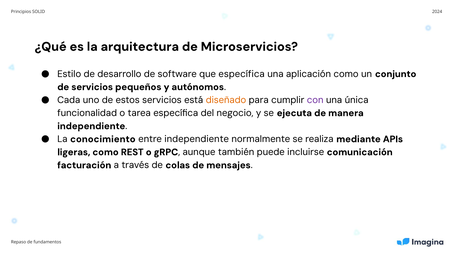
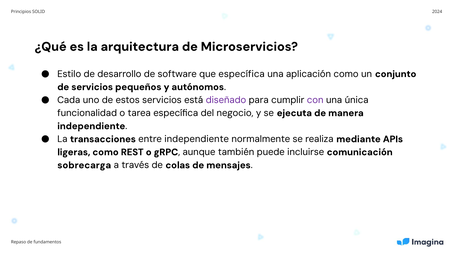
diseñado colour: orange -> purple (226, 100)
conocimiento: conocimiento -> transacciones (103, 139)
facturación: facturación -> sobrecarga (84, 165)
